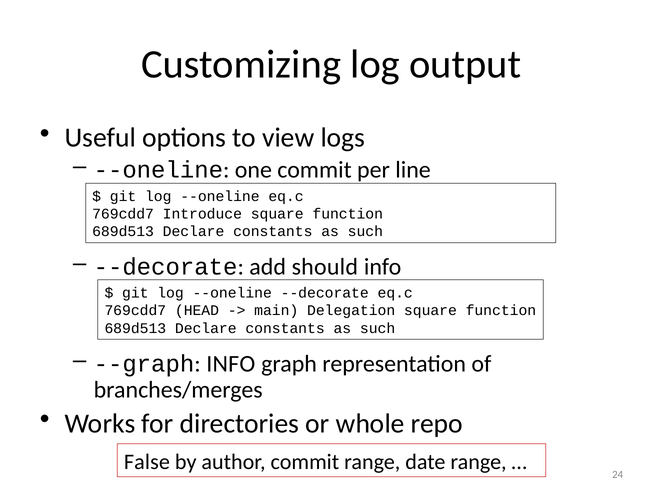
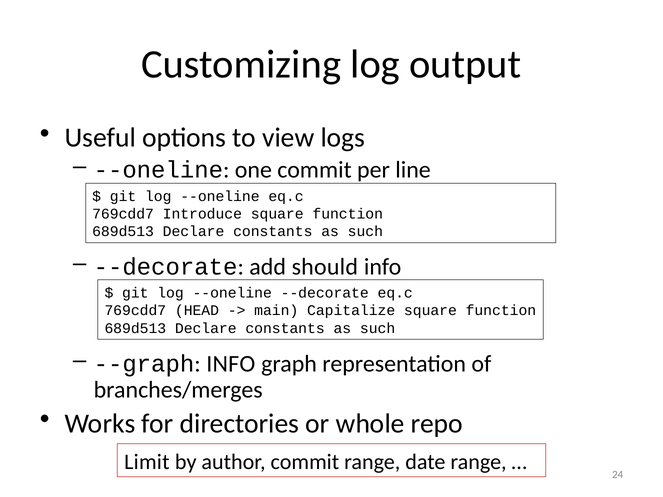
Delegation: Delegation -> Capitalize (351, 311)
False: False -> Limit (147, 462)
